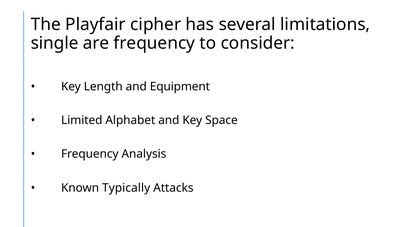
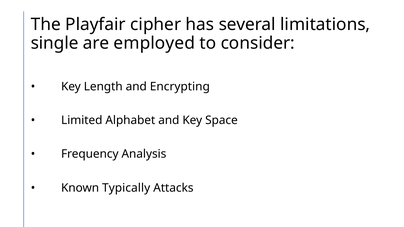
are frequency: frequency -> employed (154, 43)
Equipment: Equipment -> Encrypting (180, 87)
